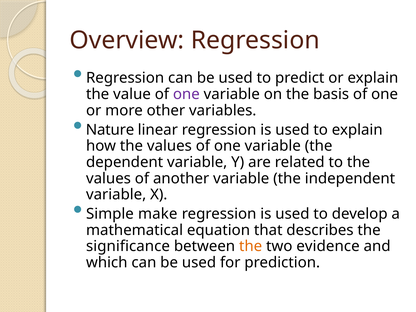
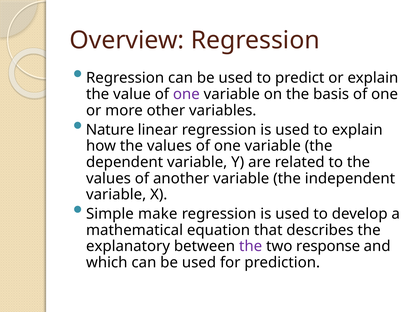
significance: significance -> explanatory (128, 246)
the colour: orange -> purple (251, 246)
evidence: evidence -> response (328, 246)
